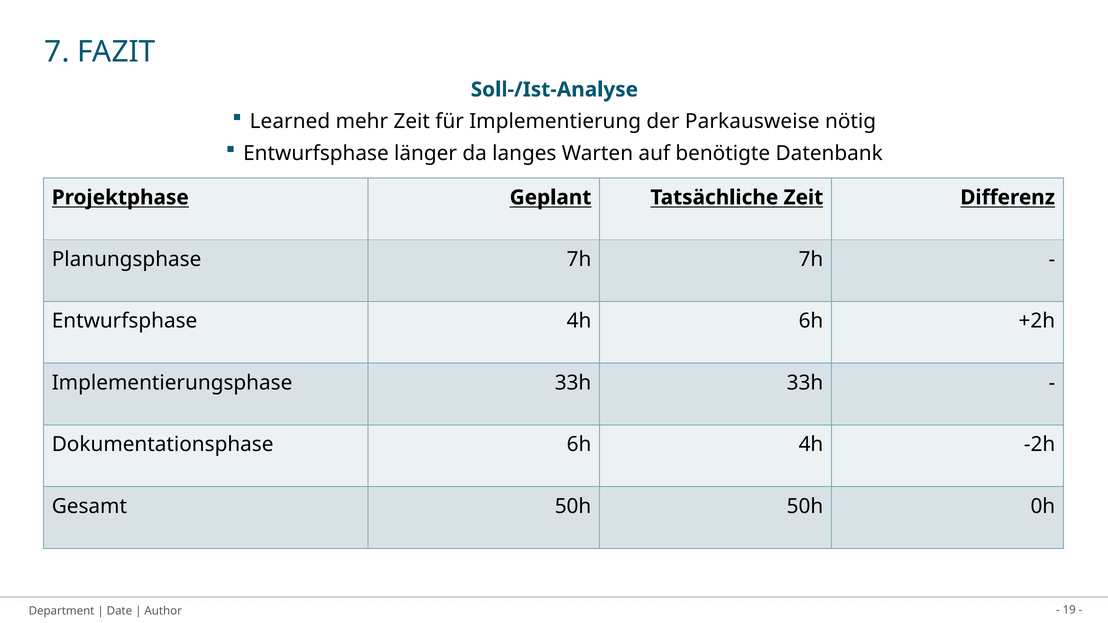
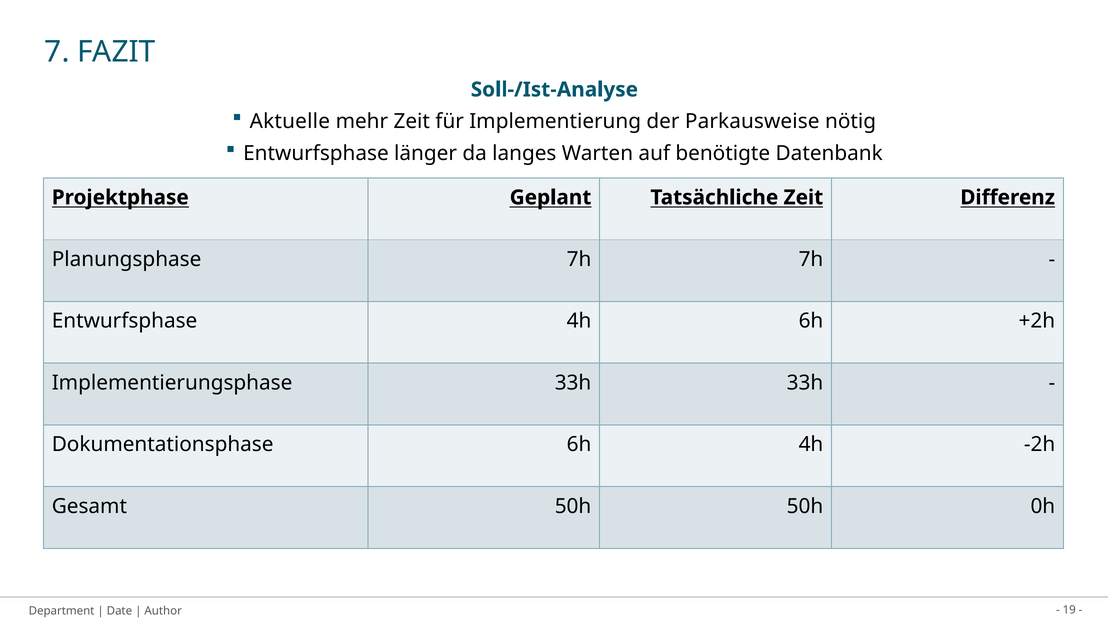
Learned: Learned -> Aktuelle (290, 122)
